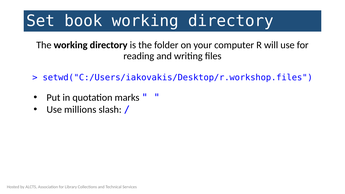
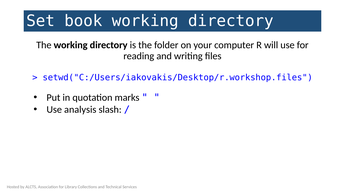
millions: millions -> analysis (80, 110)
